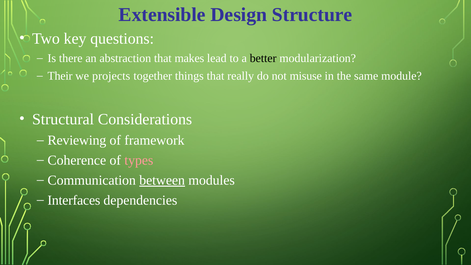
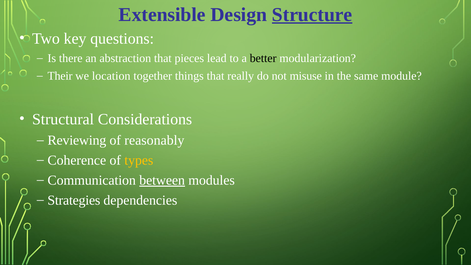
Structure underline: none -> present (312, 15)
makes: makes -> pieces (189, 58)
projects: projects -> location (111, 76)
framework: framework -> reasonably (154, 140)
types colour: pink -> yellow (139, 160)
Interfaces: Interfaces -> Strategies (74, 200)
